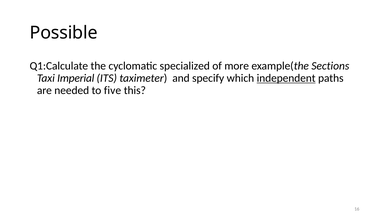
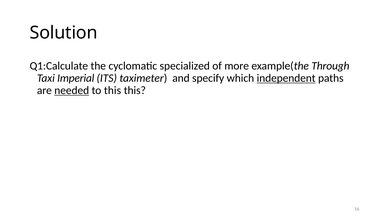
Possible: Possible -> Solution (64, 33)
Sections: Sections -> Through (330, 66)
needed underline: none -> present (72, 90)
to five: five -> this (113, 90)
